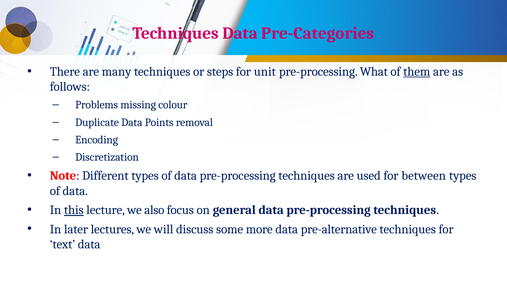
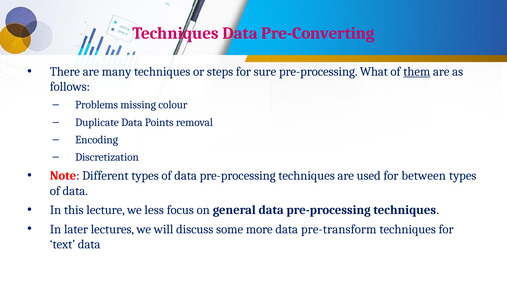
Pre-Categories: Pre-Categories -> Pre-Converting (318, 33)
unit: unit -> sure (265, 72)
this underline: present -> none (74, 210)
also: also -> less (154, 210)
pre-alternative: pre-alternative -> pre-transform (339, 229)
